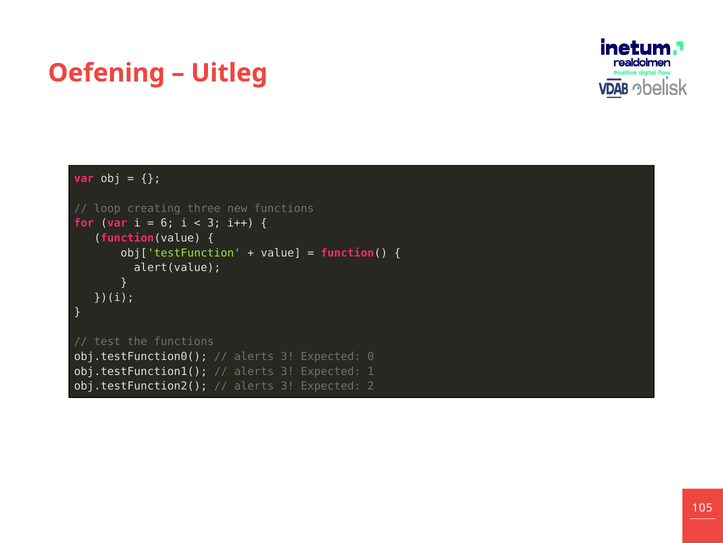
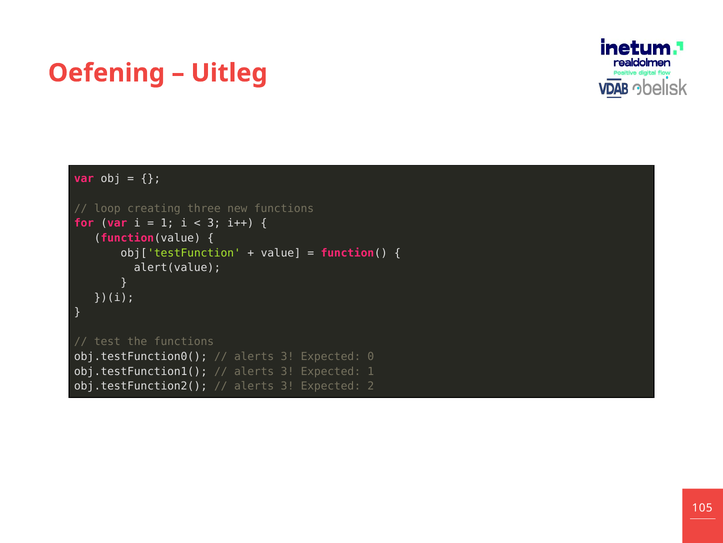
6: 6 -> 1 (167, 223)
